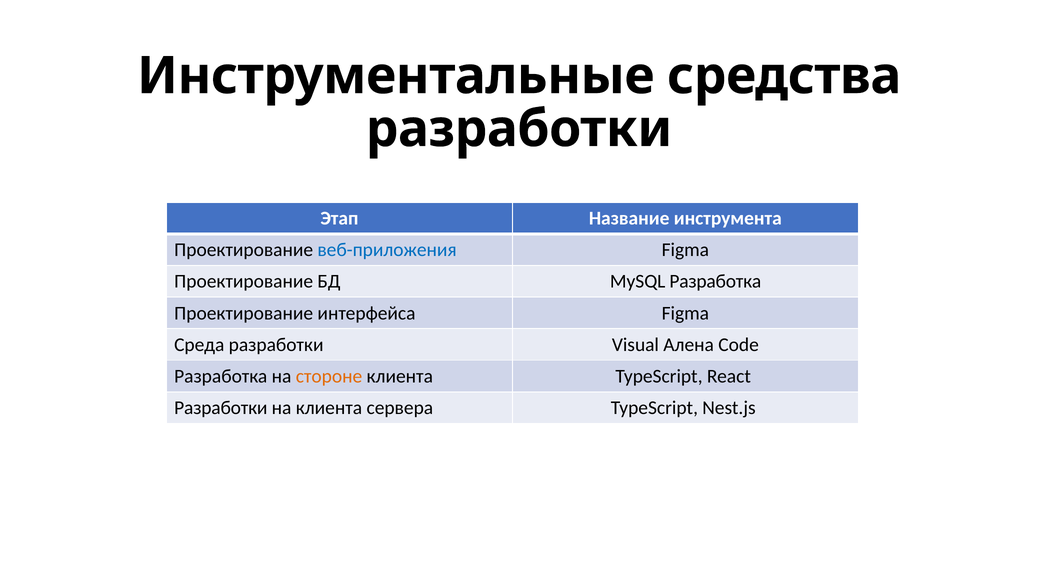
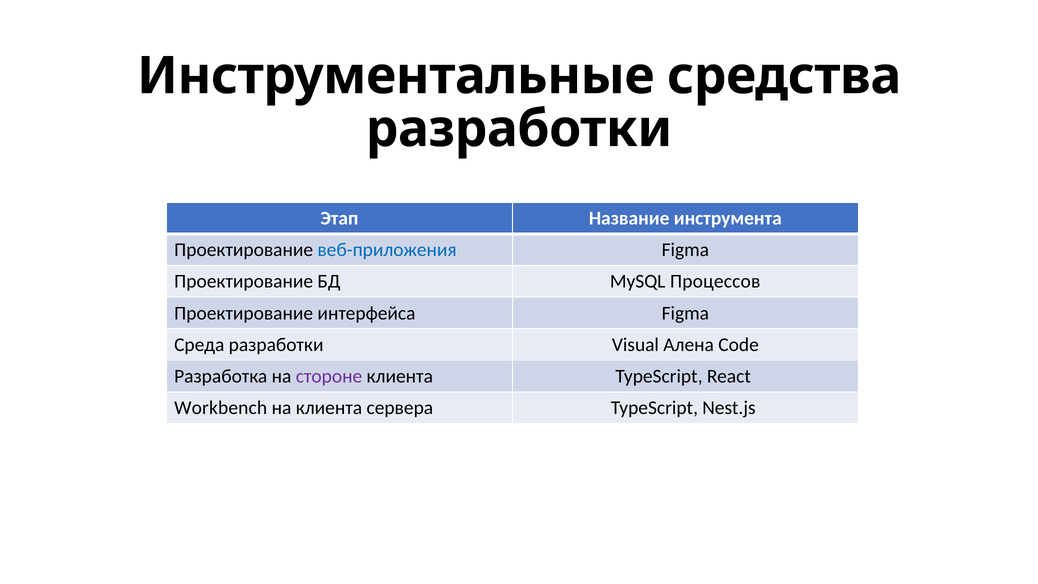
MySQL Разработка: Разработка -> Процессов (715, 281)
стороне colour: orange -> purple (329, 376)
Разработки: Разработки -> Workbench (221, 408)
